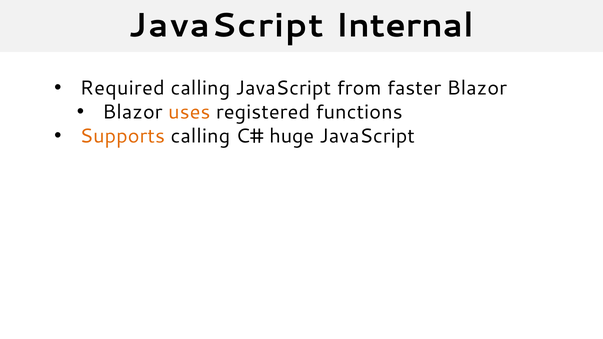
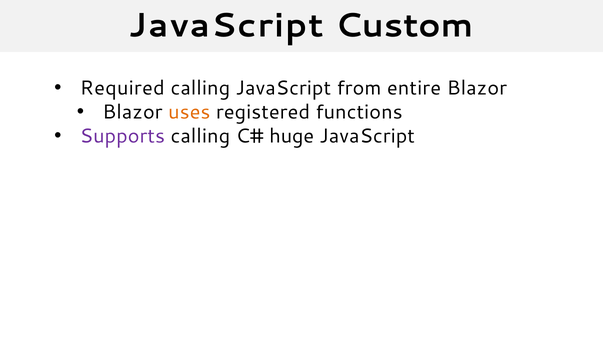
Internal: Internal -> Custom (404, 26)
faster: faster -> entire (414, 88)
Supports colour: orange -> purple (122, 136)
